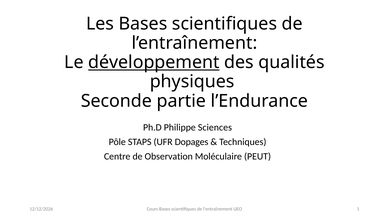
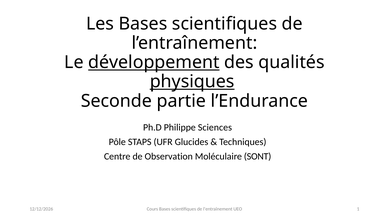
physiques underline: none -> present (192, 82)
Dopages: Dopages -> Glucides (192, 142)
PEUT: PEUT -> SONT (258, 156)
